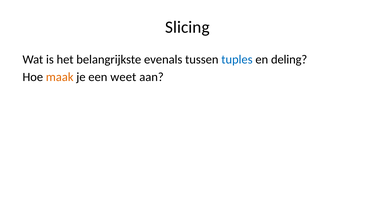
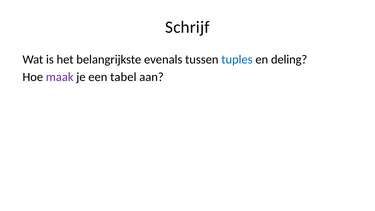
Slicing: Slicing -> Schrijf (187, 27)
maak colour: orange -> purple (60, 77)
weet: weet -> tabel (123, 77)
